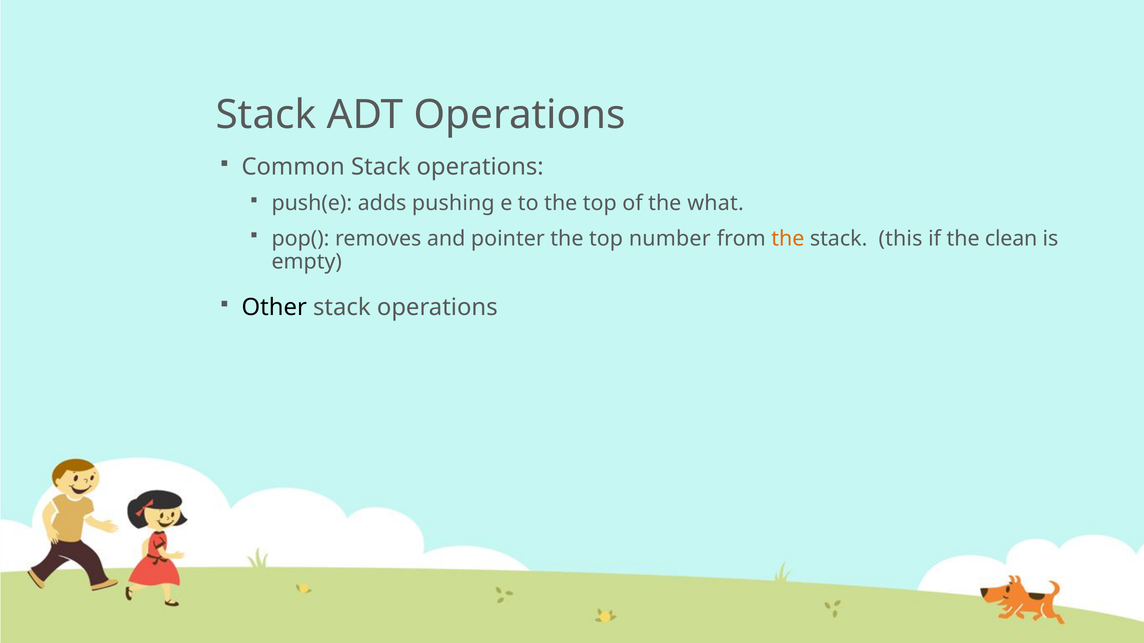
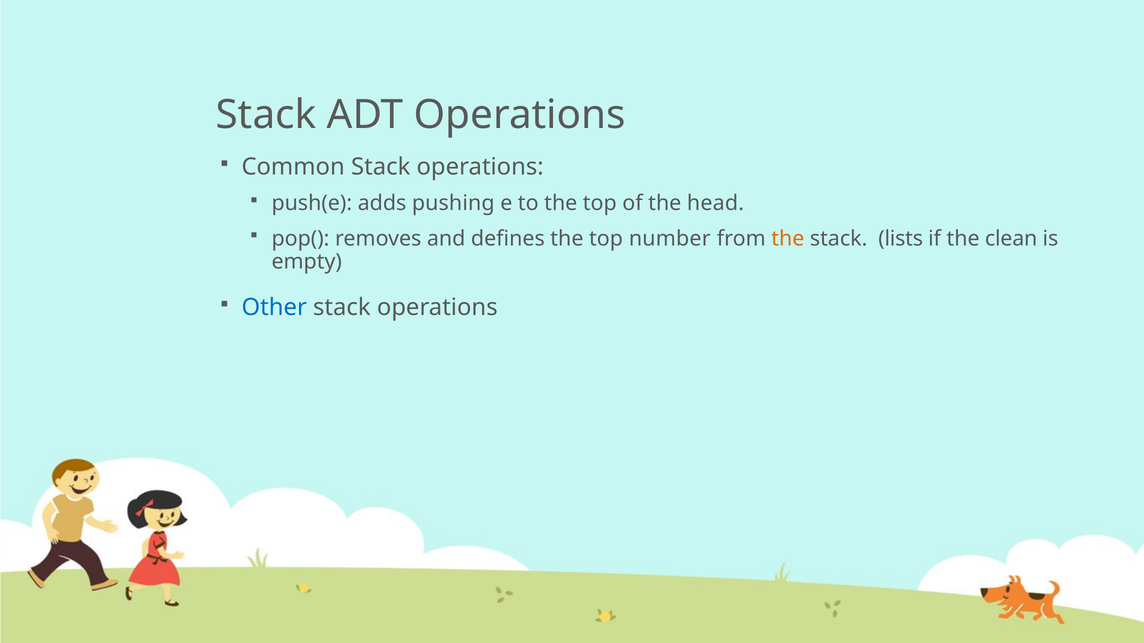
what: what -> head (716, 204)
pointer: pointer -> defines (508, 239)
this: this -> lists (901, 239)
Other colour: black -> blue (274, 308)
